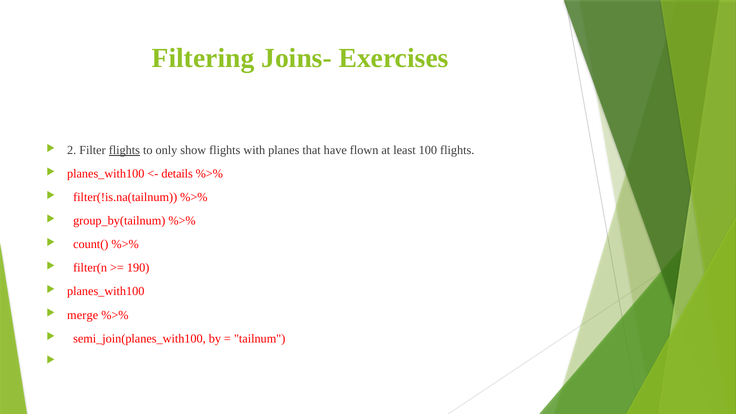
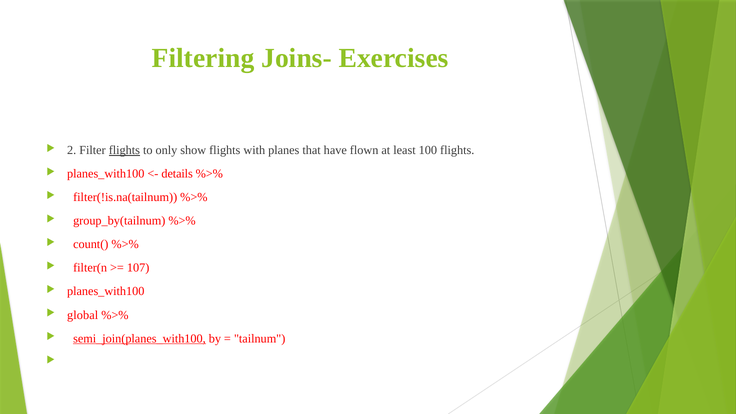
190: 190 -> 107 (138, 268)
merge: merge -> global (83, 315)
semi_join(planes_with100 underline: none -> present (139, 339)
